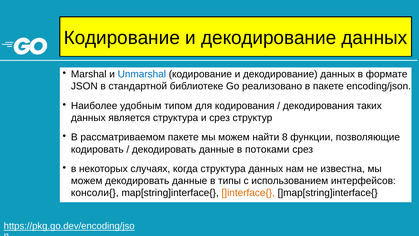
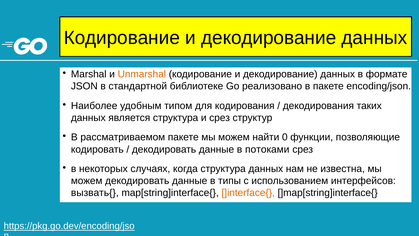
Unmarshal colour: blue -> orange (142, 74)
8: 8 -> 0 (285, 137)
консоли{: консоли{ -> вызвать{ (95, 193)
